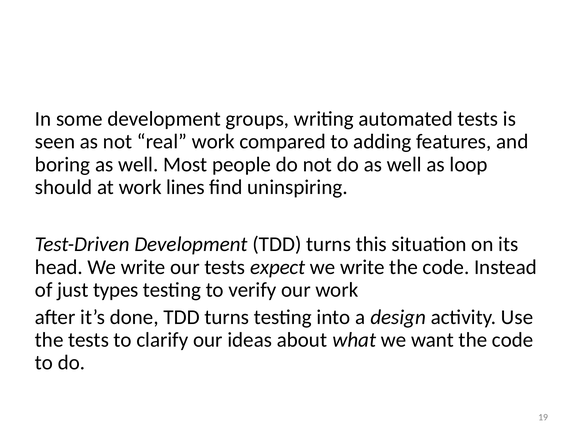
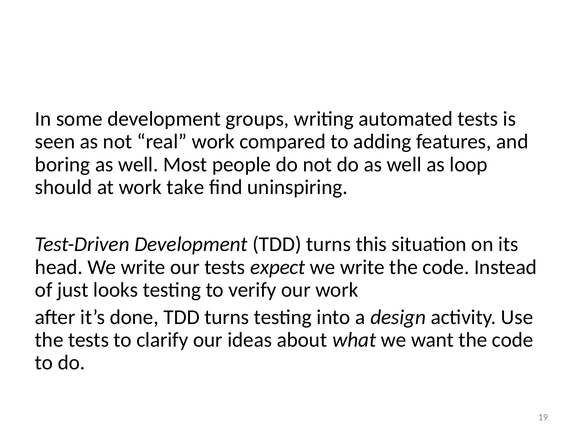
lines: lines -> take (185, 187)
types: types -> looks (116, 290)
